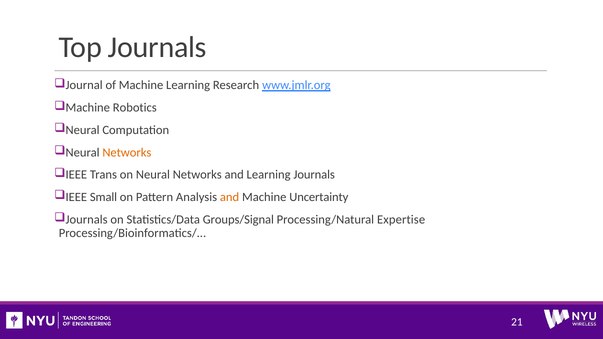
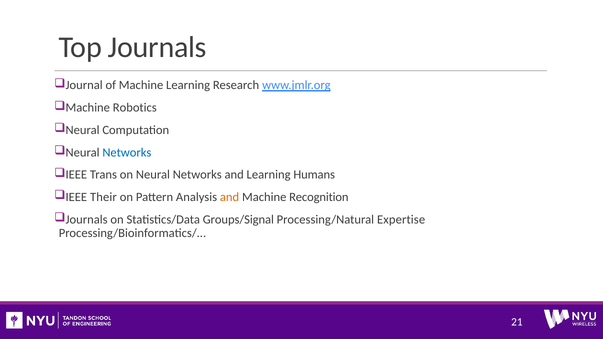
Networks colour: orange -> blue (127, 152)
Learning Journals: Journals -> Humans (314, 175)
Small: Small -> Their (103, 197)
Uncertainty: Uncertainty -> Recognition (319, 197)
